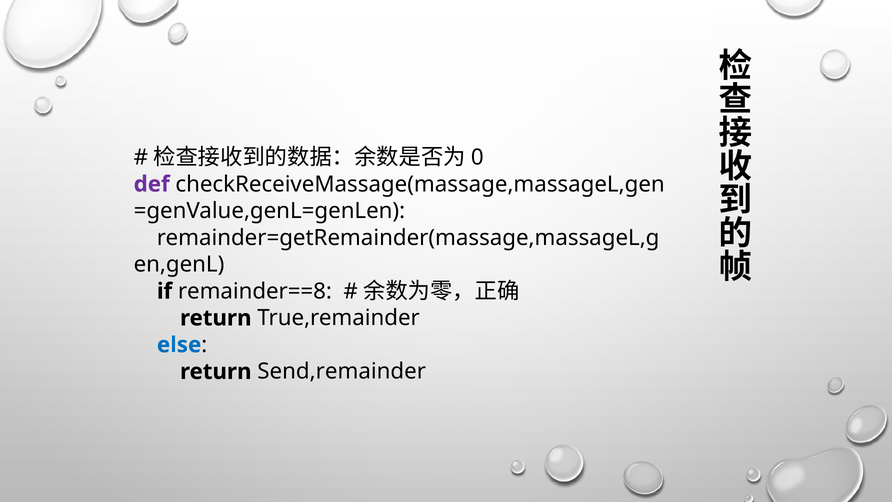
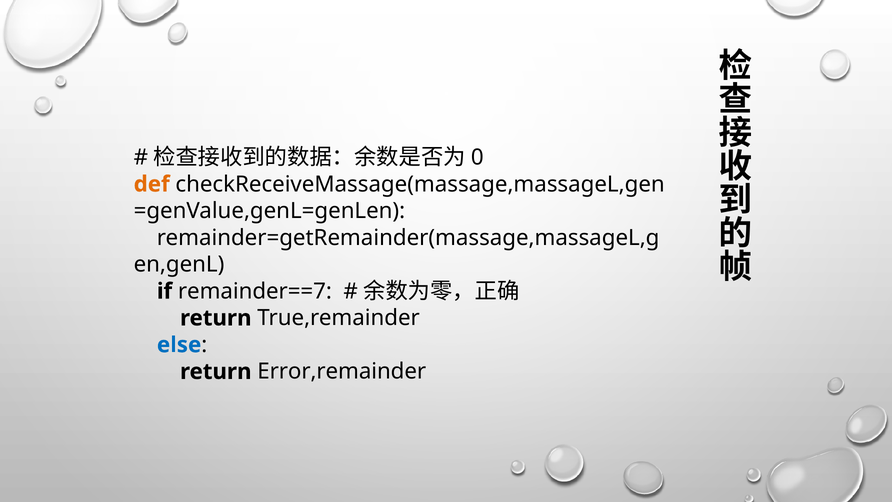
def colour: purple -> orange (152, 184)
remainder==8: remainder==8 -> remainder==7 (255, 291)
Send,remainder: Send,remainder -> Error,remainder (342, 371)
